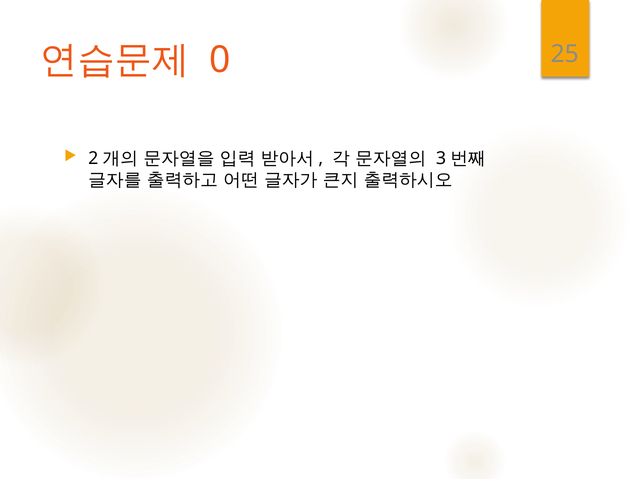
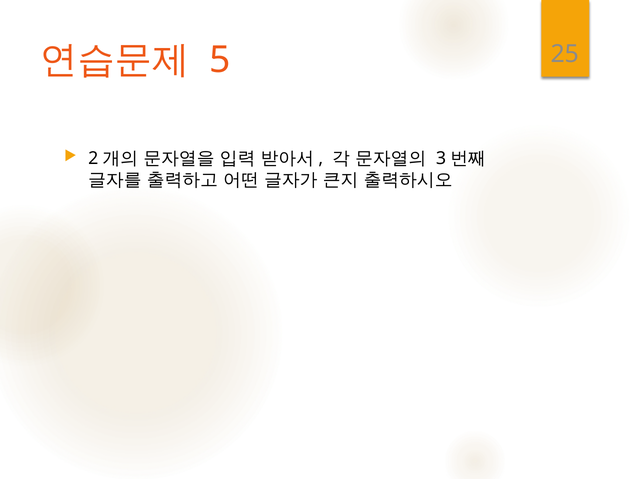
0: 0 -> 5 (220, 60)
